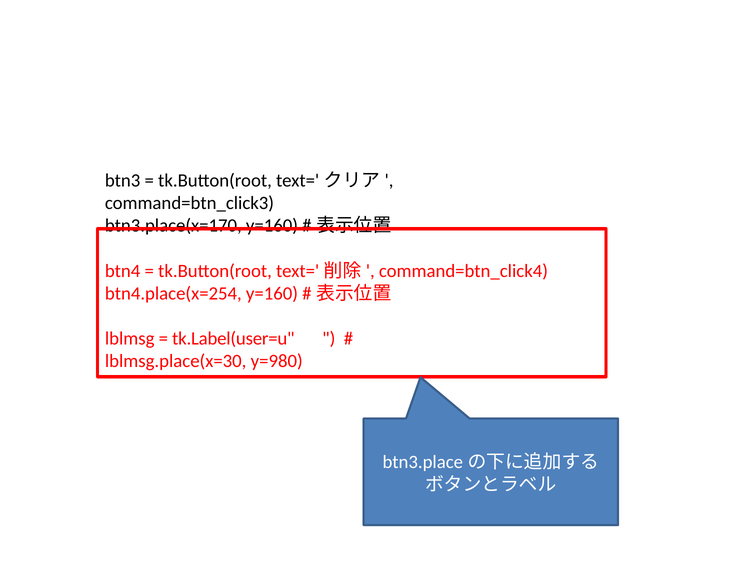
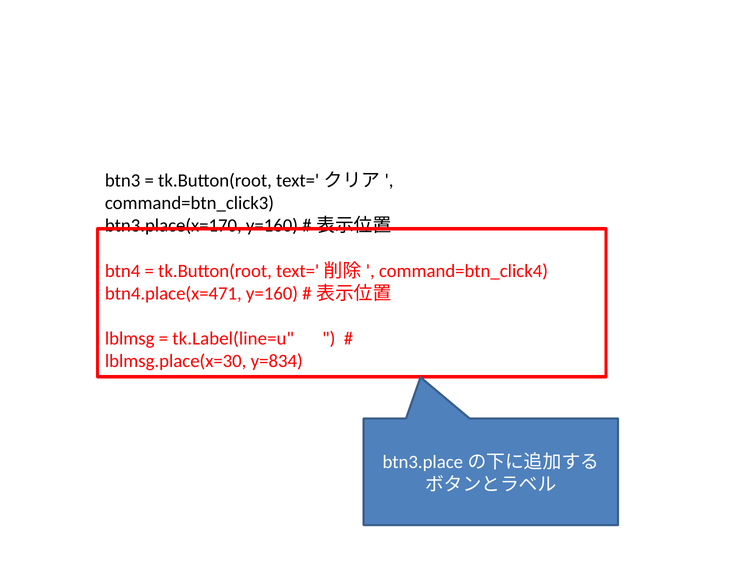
btn4.place(x=254: btn4.place(x=254 -> btn4.place(x=471 (173, 293)
tk.Label(user=u: tk.Label(user=u -> tk.Label(line=u (233, 338)
y=980: y=980 -> y=834 (277, 361)
